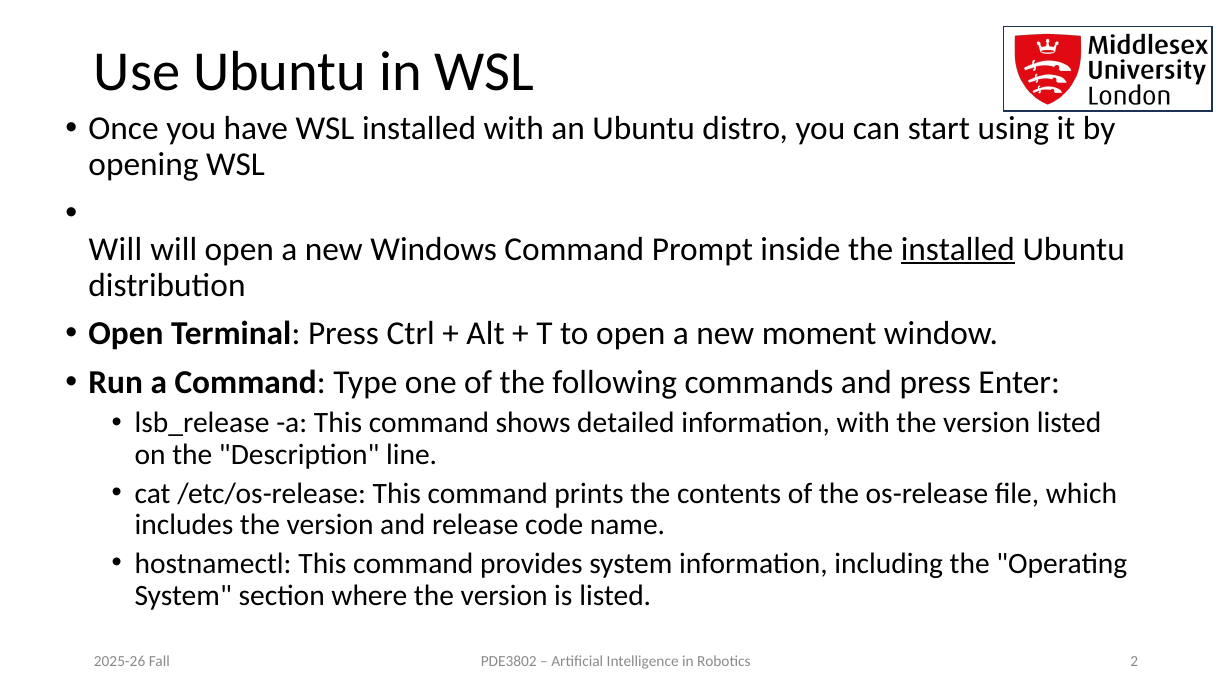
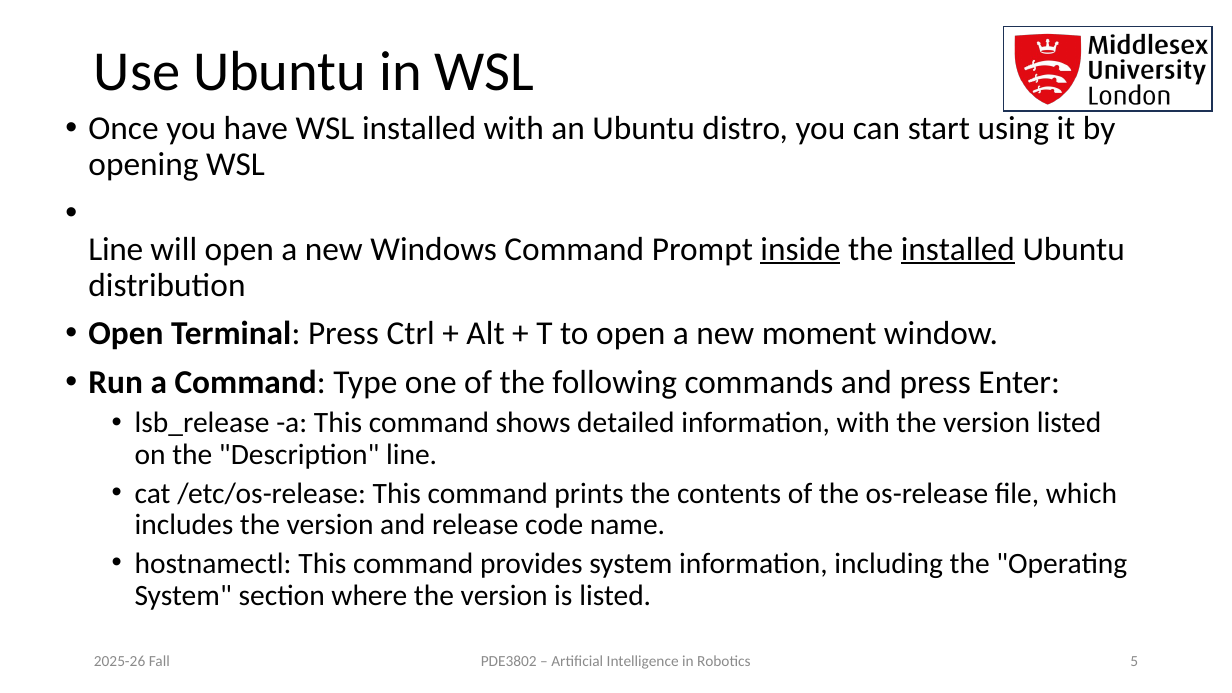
Will: Will -> Line (116, 249)
inside underline: none -> present (800, 249)
2: 2 -> 5 (1134, 662)
